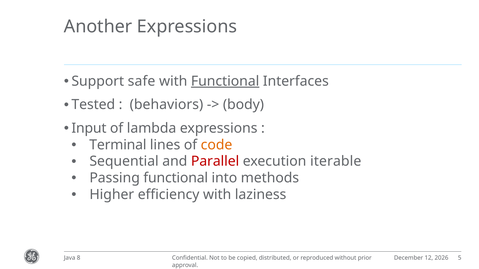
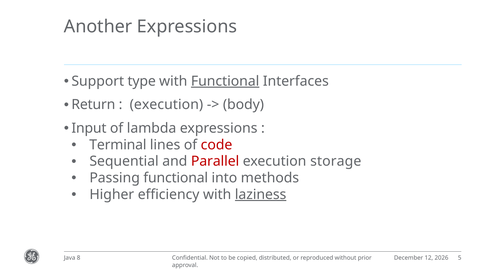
safe: safe -> type (142, 81)
Tested: Tested -> Return (93, 105)
behaviors: behaviors -> execution (166, 105)
code colour: orange -> red (217, 145)
iterable: iterable -> storage (336, 162)
laziness underline: none -> present (261, 195)
